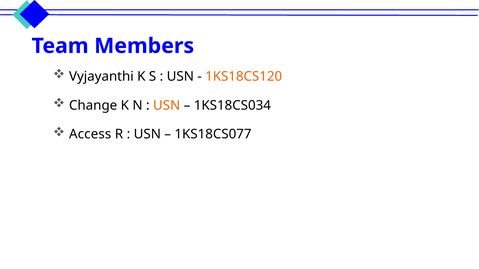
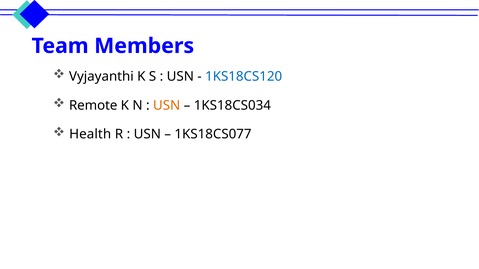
1KS18CS120 colour: orange -> blue (244, 76)
Change: Change -> Remote (93, 105)
Access: Access -> Health (90, 134)
